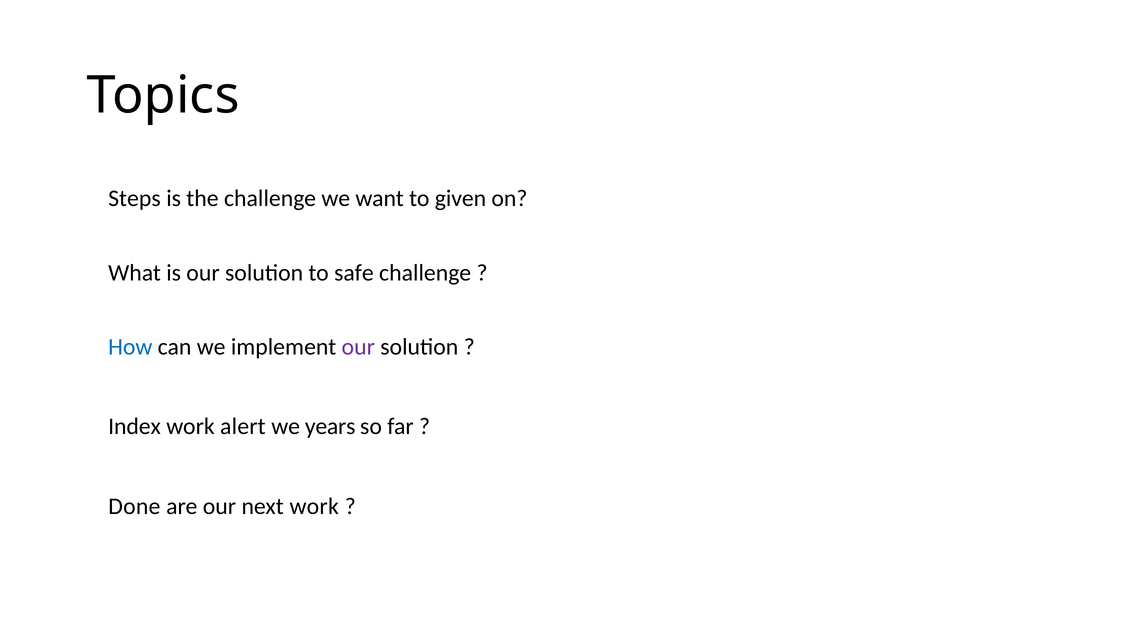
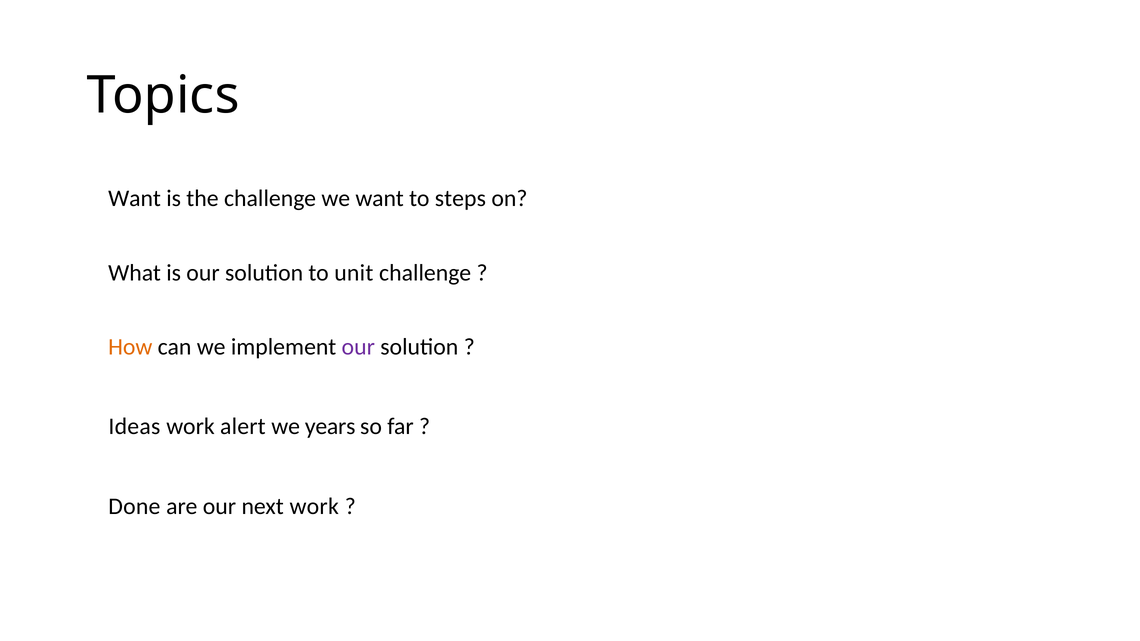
Steps: Steps -> Want (135, 199)
given: given -> steps (460, 199)
safe: safe -> unit (354, 273)
How colour: blue -> orange (130, 347)
Index: Index -> Ideas (134, 427)
